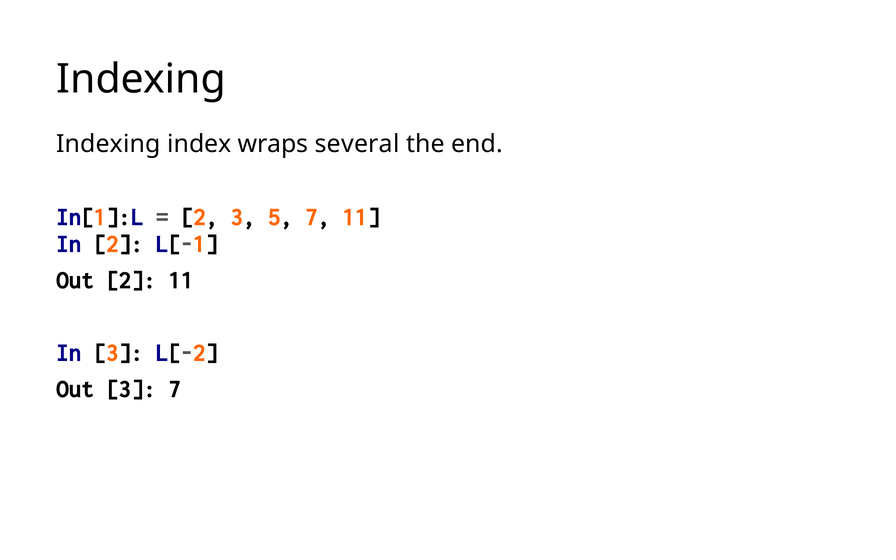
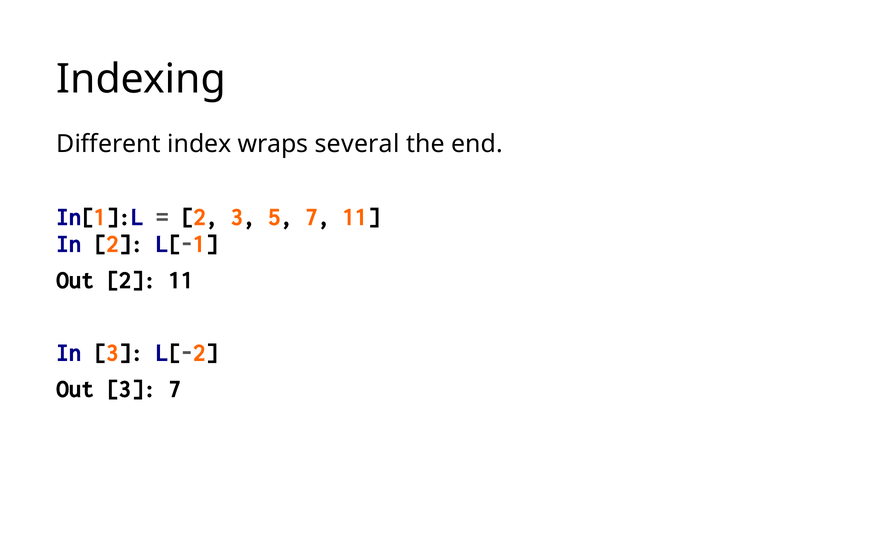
Indexing: Indexing -> Different (109, 144)
